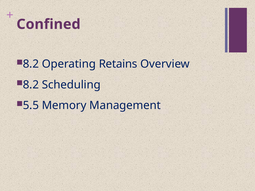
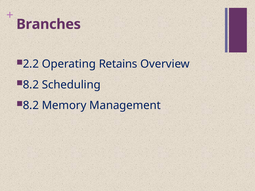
Confined: Confined -> Branches (49, 24)
8.2: 8.2 -> 2.2 (31, 64)
5.5: 5.5 -> 8.2 (31, 106)
